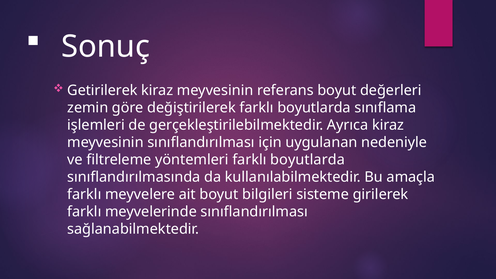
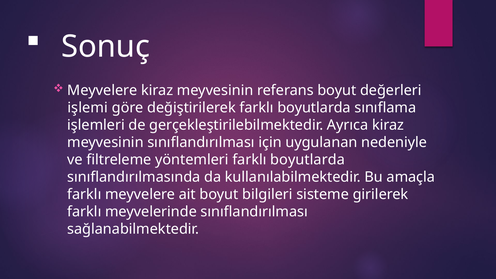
Getirilerek: Getirilerek -> Meyvelere (102, 90)
zemin: zemin -> işlemi (88, 108)
